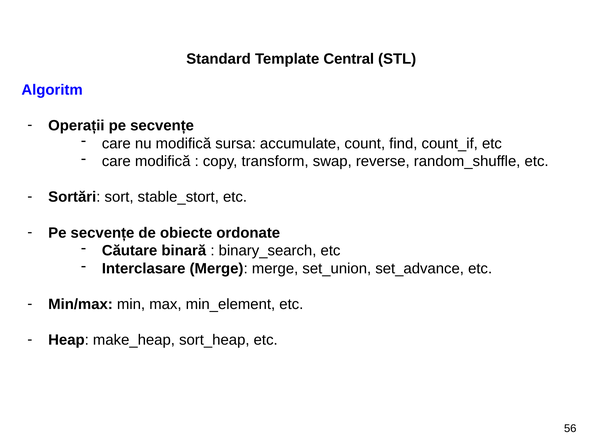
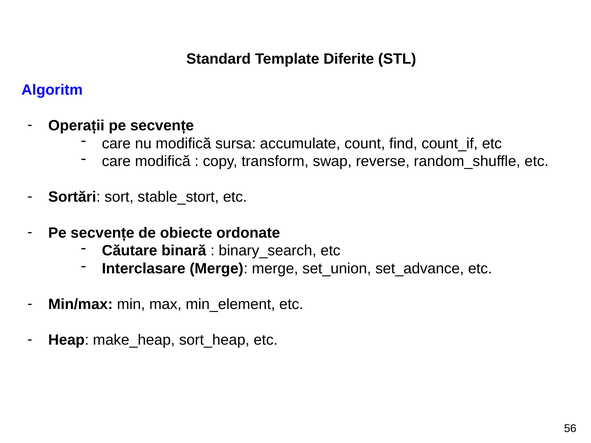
Central: Central -> Diferite (349, 59)
